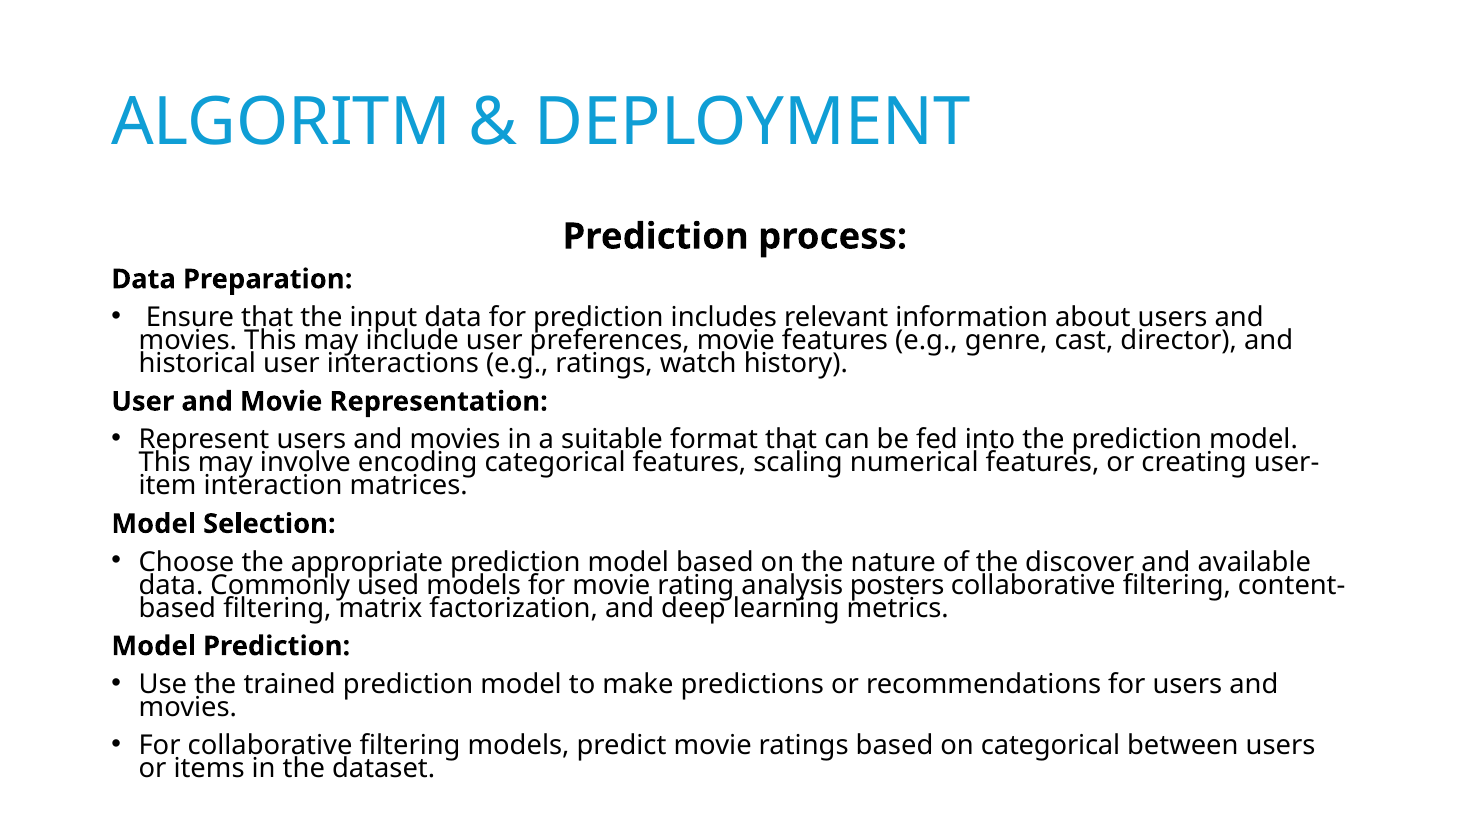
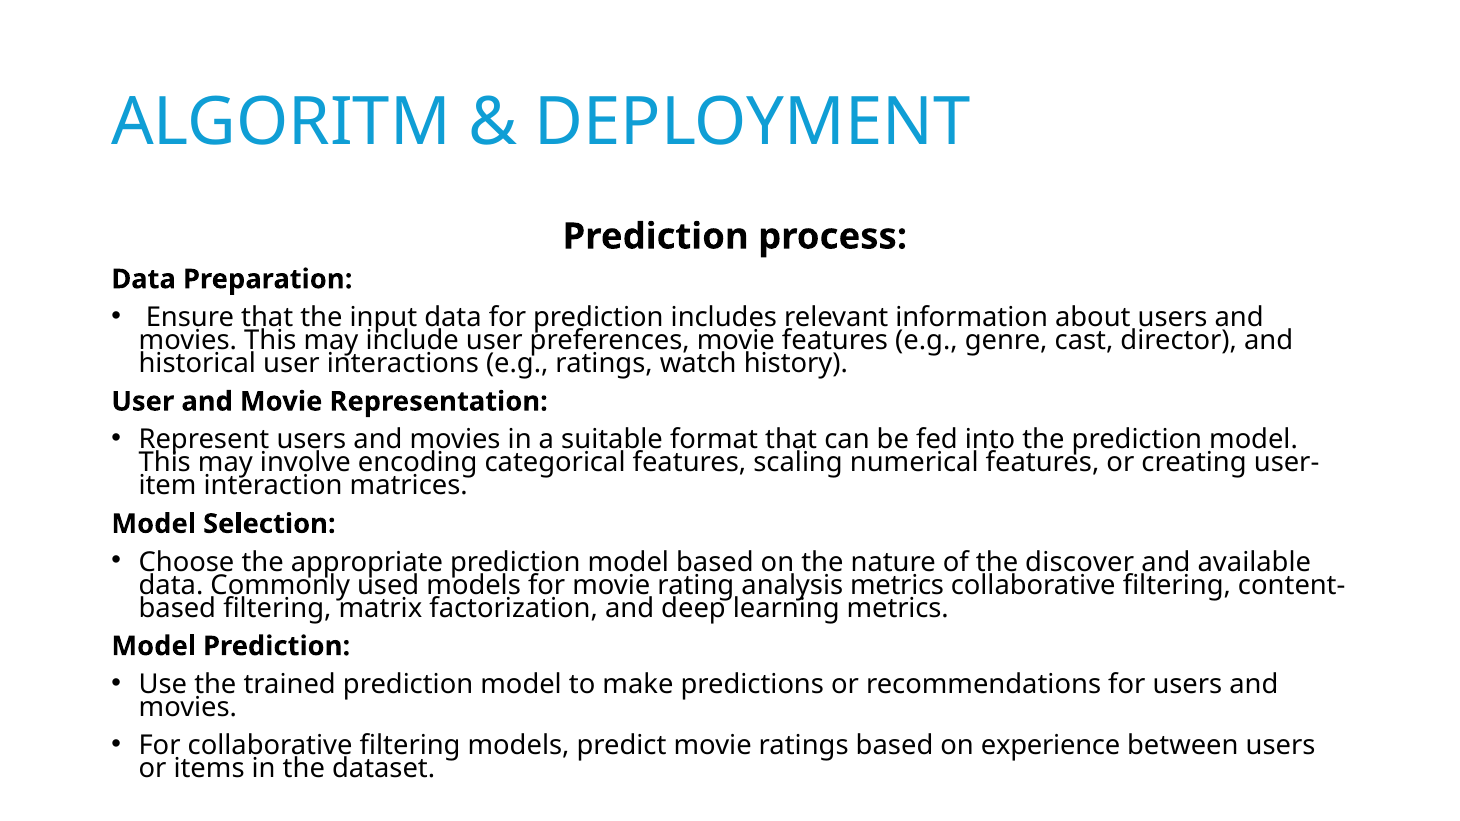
analysis posters: posters -> metrics (897, 585)
on categorical: categorical -> experience (1051, 746)
